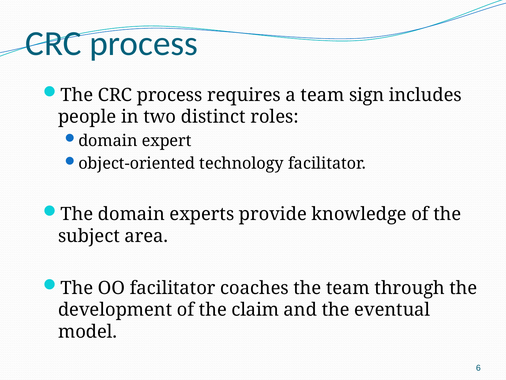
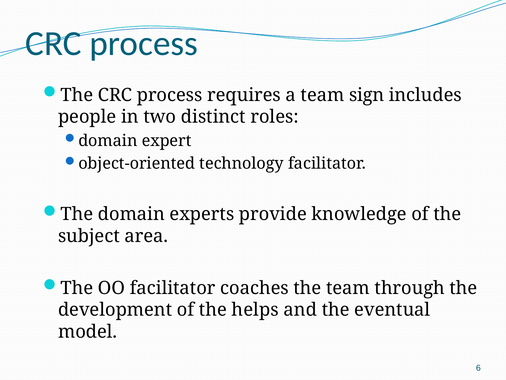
claim: claim -> helps (255, 310)
